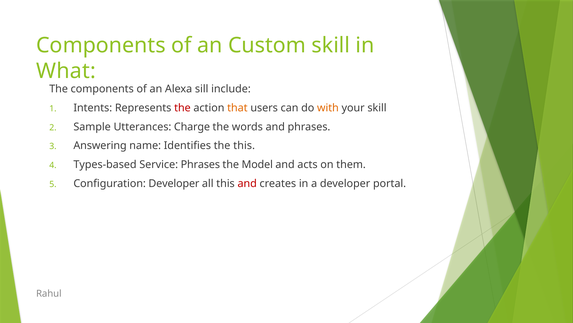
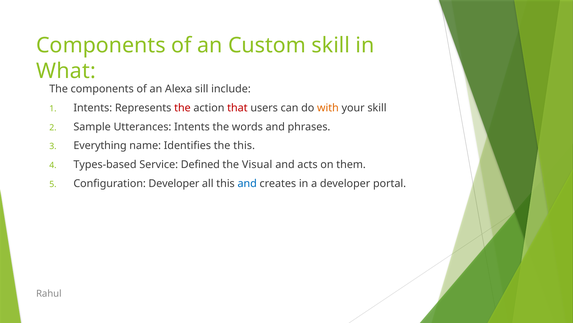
that colour: orange -> red (237, 108)
Utterances Charge: Charge -> Intents (192, 127)
Answering: Answering -> Everything (100, 145)
Service Phrases: Phrases -> Defined (200, 164)
Model: Model -> Visual (257, 164)
and colour: red -> blue (247, 183)
